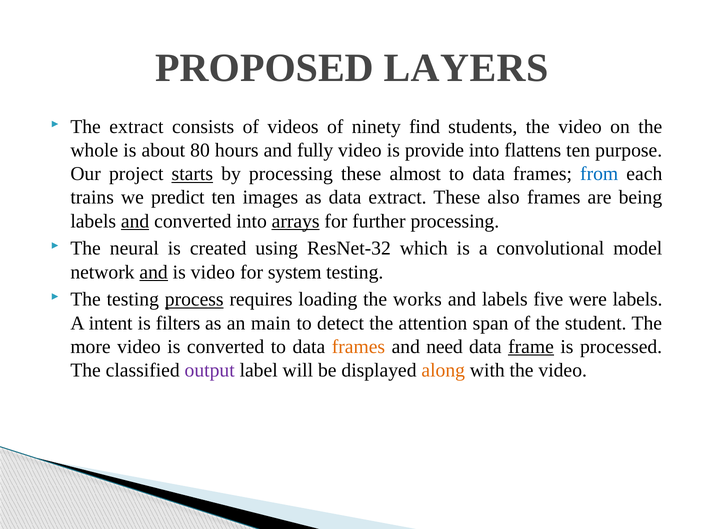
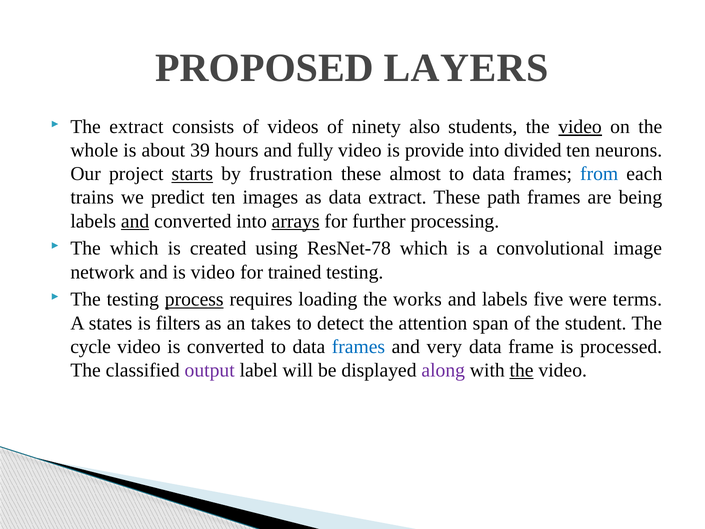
find: find -> also (425, 127)
video underline: none -> present (580, 127)
80: 80 -> 39 (200, 150)
flattens: flattens -> divided (533, 150)
purpose: purpose -> neurons (629, 150)
by processing: processing -> frustration (291, 174)
also: also -> path (504, 197)
The neural: neural -> which (134, 248)
ResNet-32: ResNet-32 -> ResNet-78 (349, 248)
model: model -> image (638, 248)
and underline: present -> none (154, 272)
system: system -> trained (295, 272)
were labels: labels -> terms (637, 299)
intent: intent -> states (111, 323)
main: main -> takes (271, 323)
more: more -> cycle (91, 346)
frames colour: orange -> blue (358, 346)
need: need -> very (444, 346)
frame underline: present -> none (531, 346)
along colour: orange -> purple (443, 370)
the underline: none -> present (522, 370)
